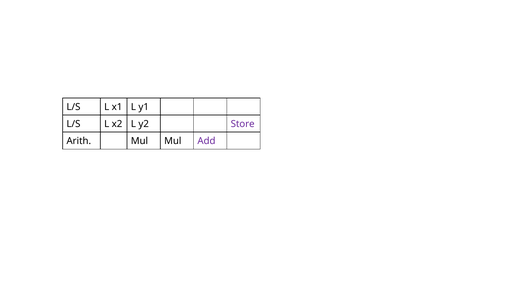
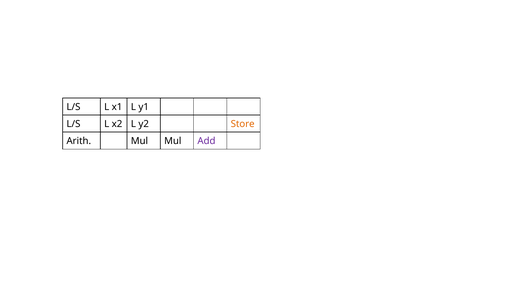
Store colour: purple -> orange (243, 124)
